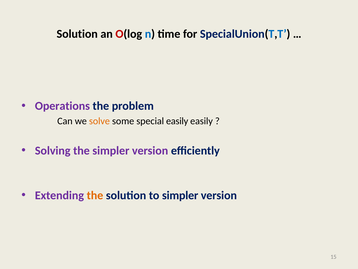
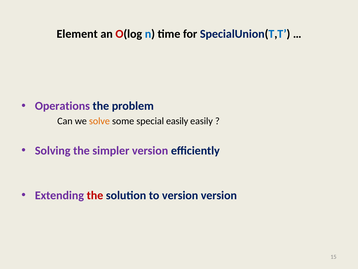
Solution: Solution -> Element (77, 34)
the colour: orange -> red (95, 195)
to simpler: simpler -> version (180, 195)
